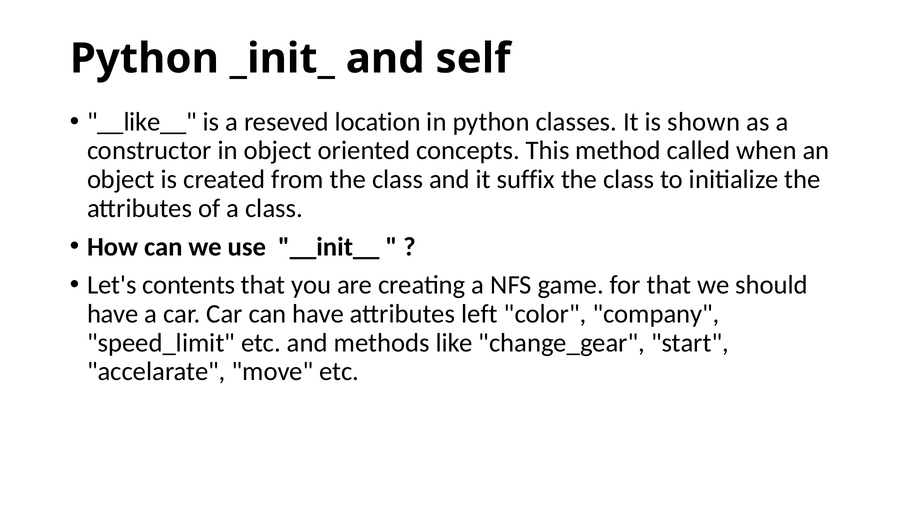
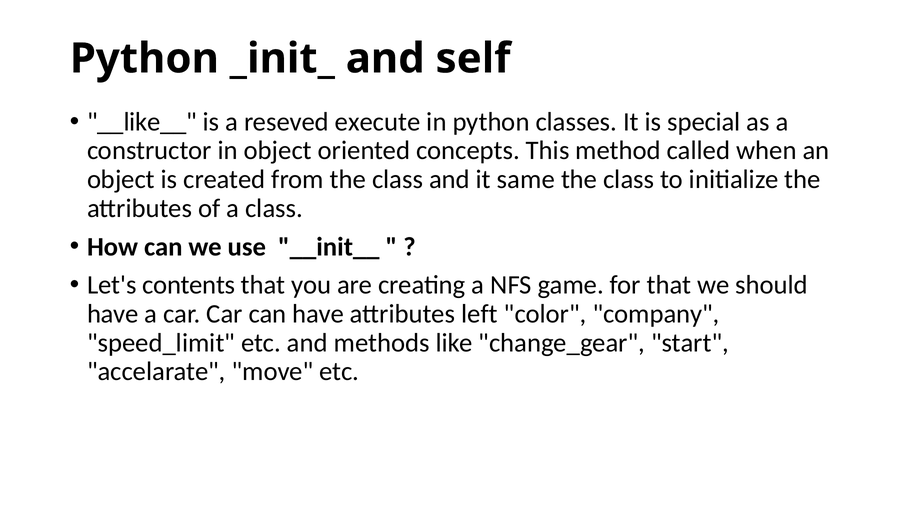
location: location -> execute (378, 122)
shown: shown -> special (704, 122)
suffix: suffix -> same (526, 180)
